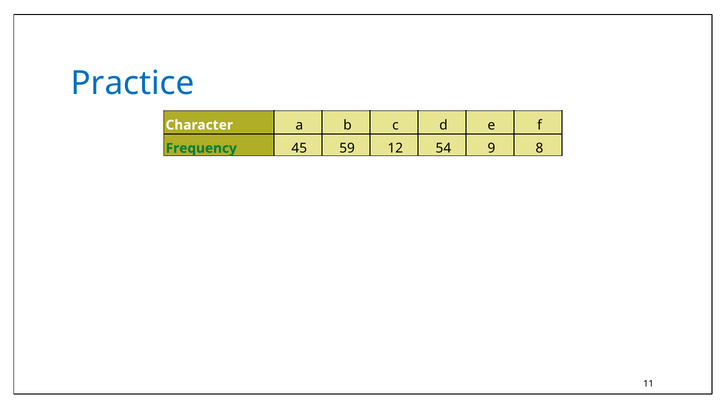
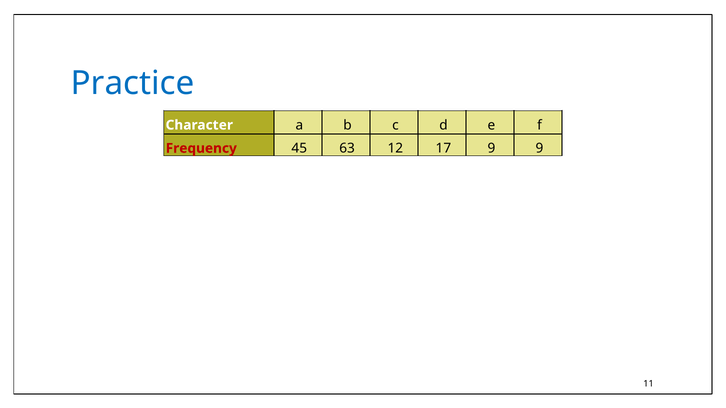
Frequency colour: green -> red (201, 148)
59: 59 -> 63 (347, 148)
54: 54 -> 17 (443, 148)
9 8: 8 -> 9 (540, 148)
